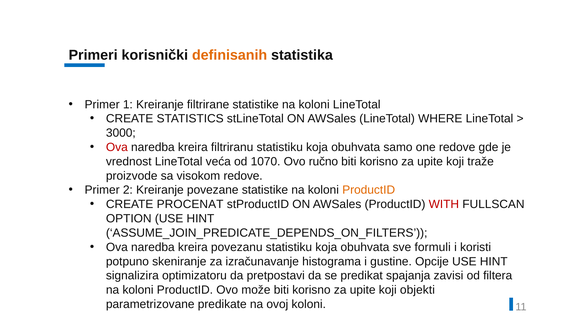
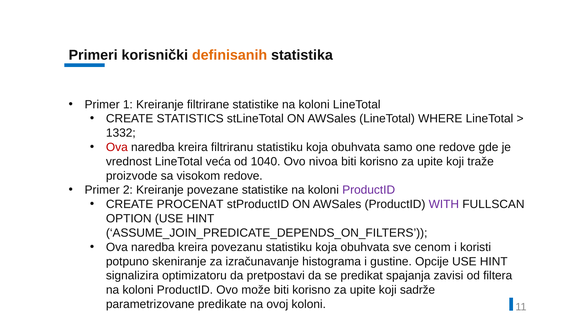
3000: 3000 -> 1332 (121, 133)
1070: 1070 -> 1040 (266, 161)
ručno: ručno -> nivoa (323, 161)
ProductID colour: orange -> purple (369, 190)
WITH colour: red -> purple (444, 204)
formuli: formuli -> cenom (433, 247)
objekti: objekti -> sadrže (418, 290)
